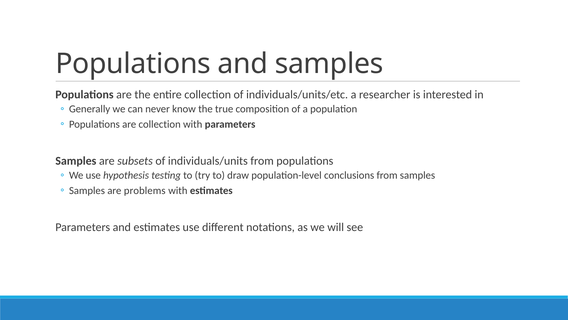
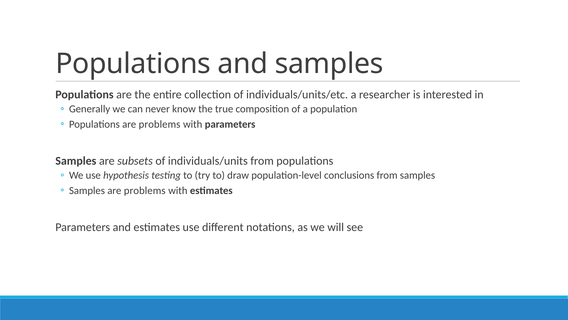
Populations are collection: collection -> problems (160, 124)
